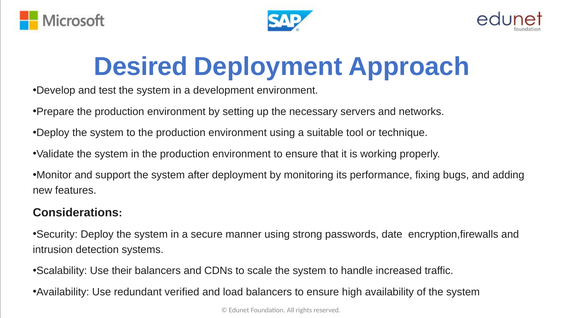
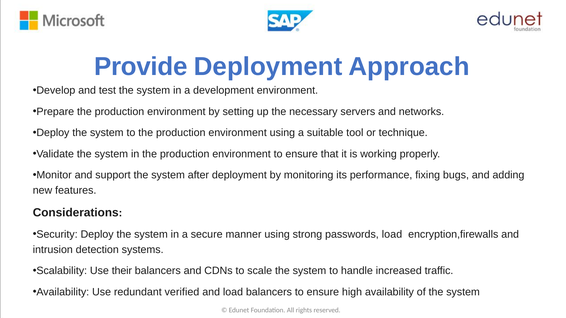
Desired: Desired -> Provide (141, 67)
passwords date: date -> load (392, 235)
